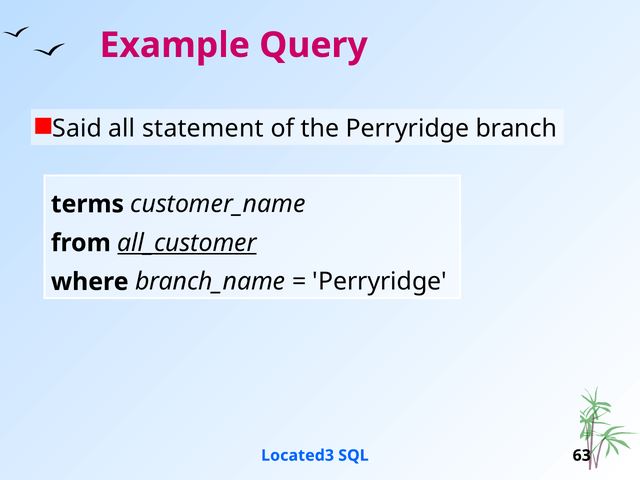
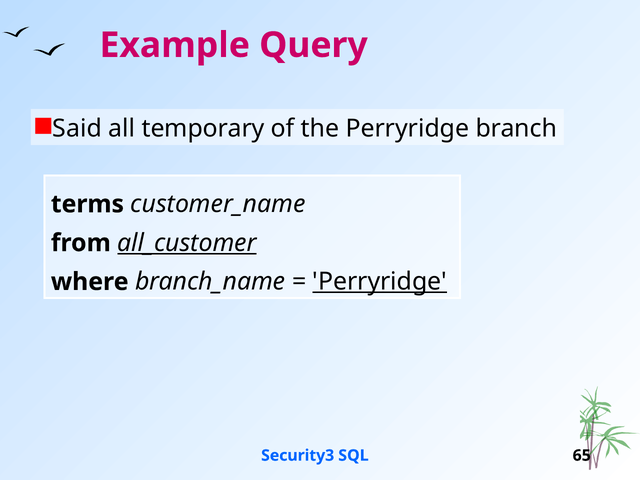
statement: statement -> temporary (203, 129)
Perryridge underline: none -> present (380, 282)
Located3: Located3 -> Security3 (298, 455)
63: 63 -> 65 (582, 455)
